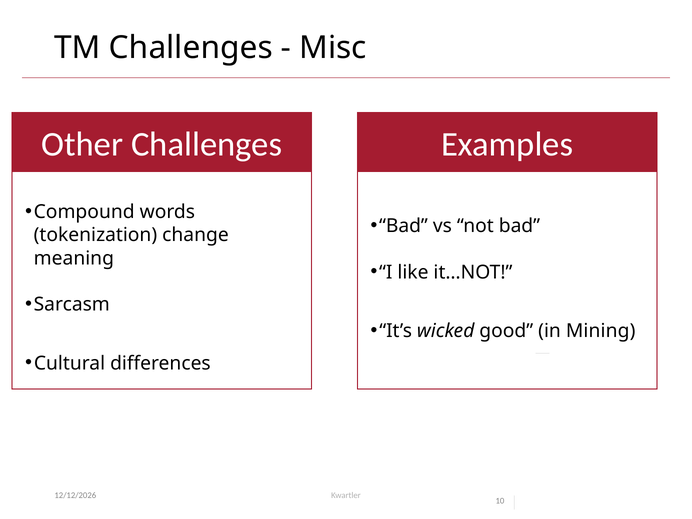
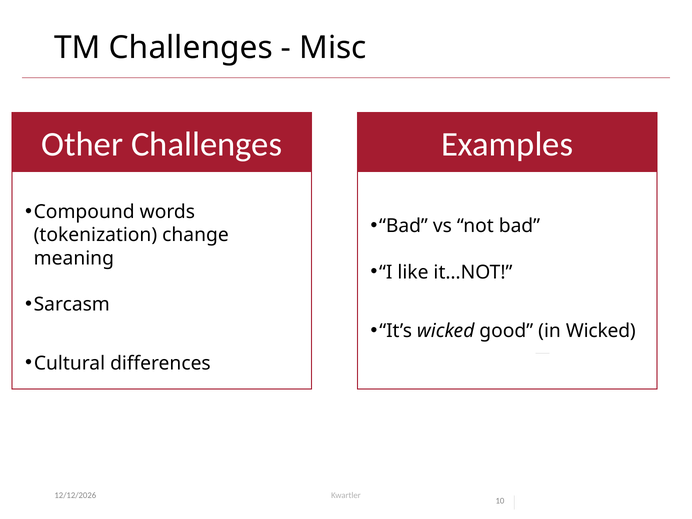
in Mining: Mining -> Wicked (601, 331)
